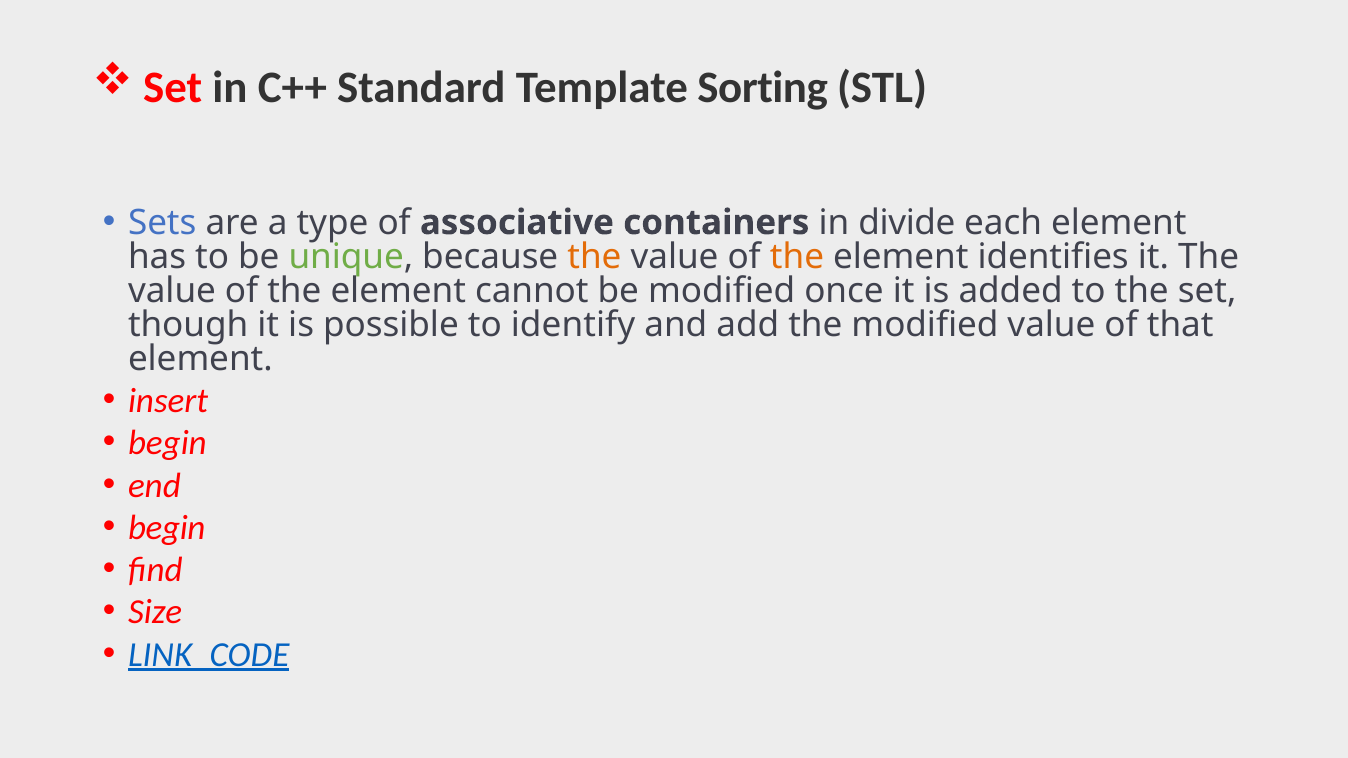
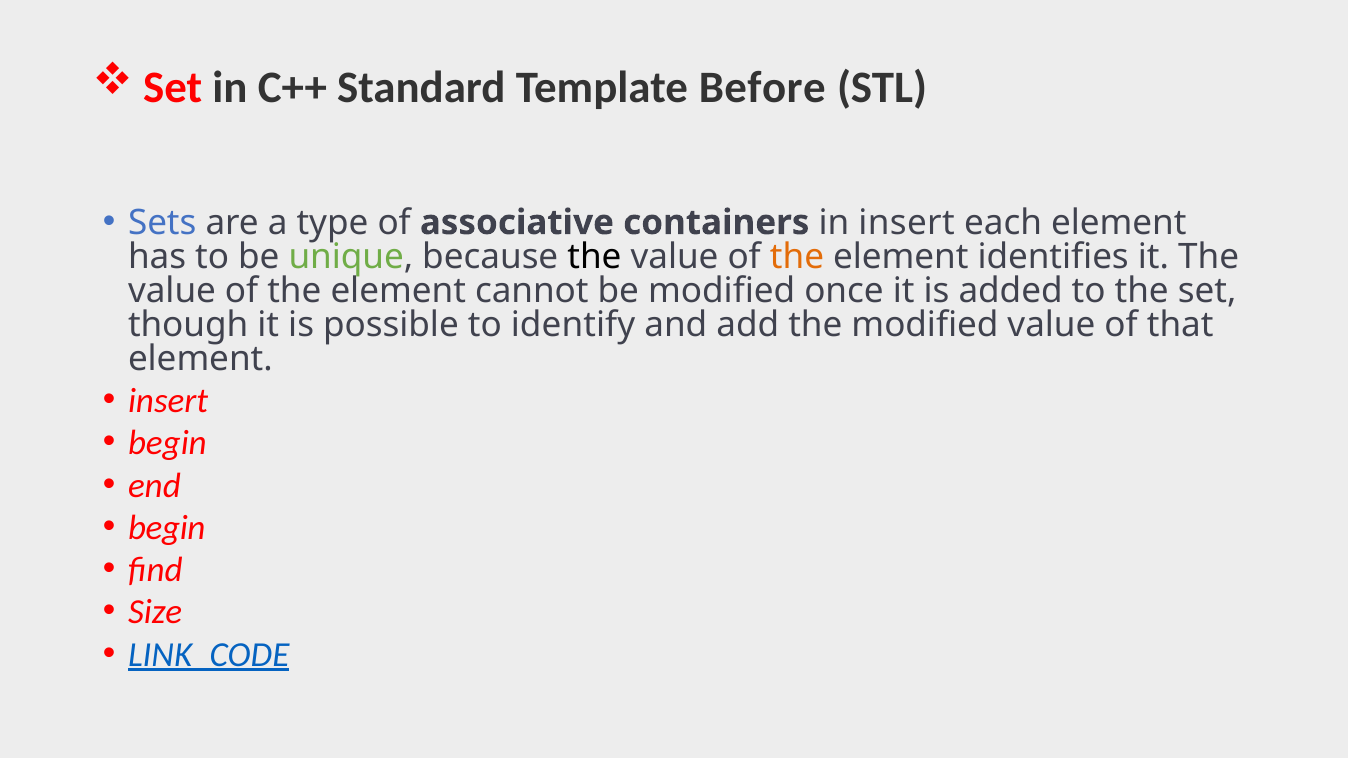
Sorting: Sorting -> Before (762, 87)
in divide: divide -> insert (907, 223)
the colour: orange -> black (594, 257)
